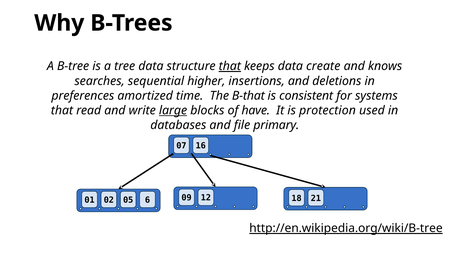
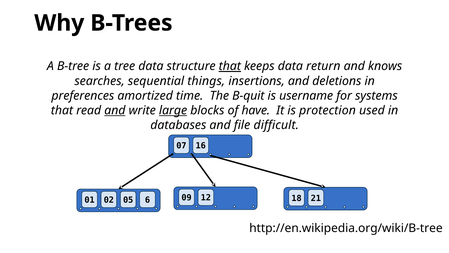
create: create -> return (323, 66)
higher: higher -> things (206, 81)
B-that: B-that -> B-quit (248, 96)
consistent: consistent -> username (306, 96)
and underline: none -> present (115, 110)
primary: primary -> difficult (276, 125)
http://en.wikipedia.org/wiki/B-tree underline: present -> none (346, 228)
